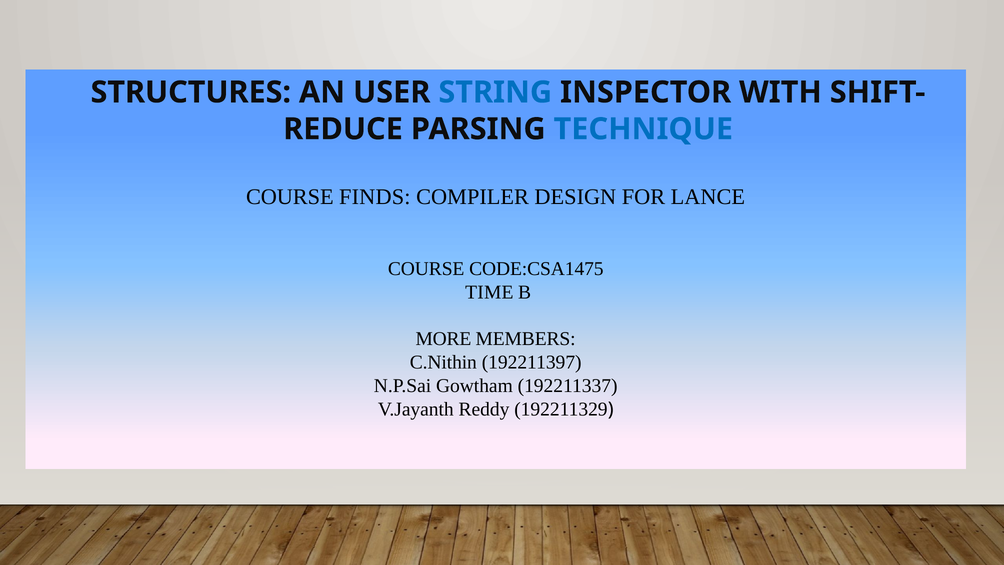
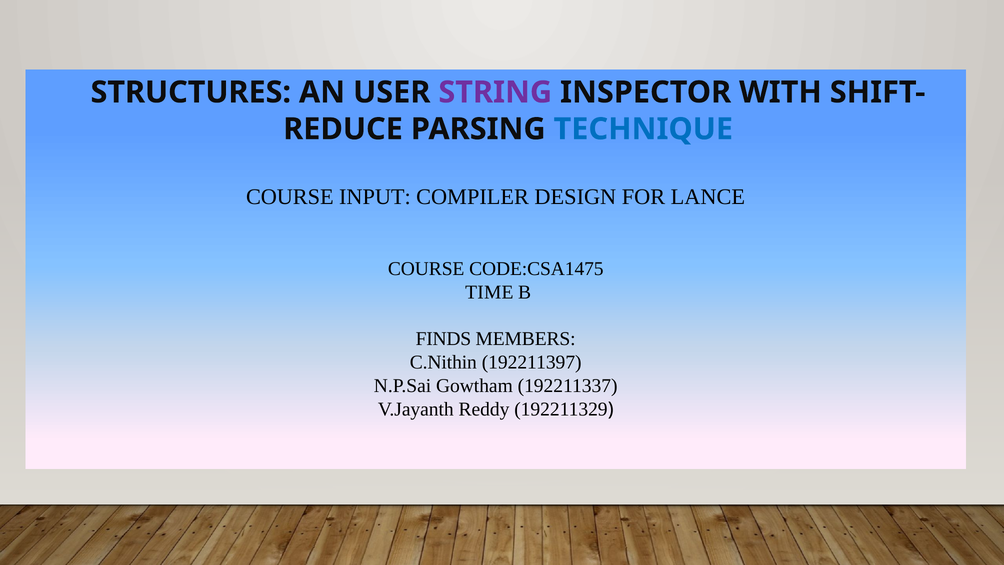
STRING colour: blue -> purple (495, 92)
FINDS: FINDS -> INPUT (375, 197)
MORE: MORE -> FINDS (443, 339)
